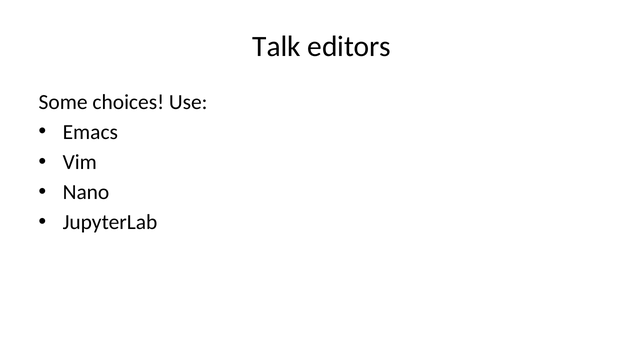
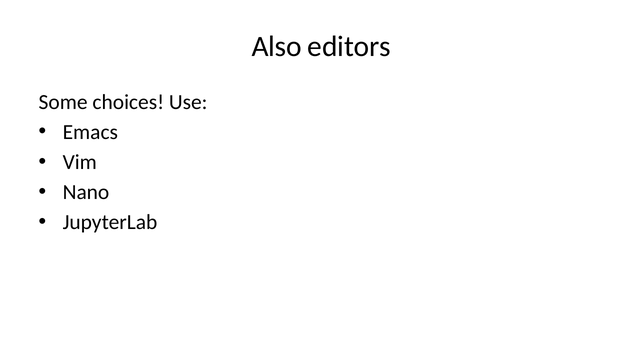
Talk: Talk -> Also (277, 47)
